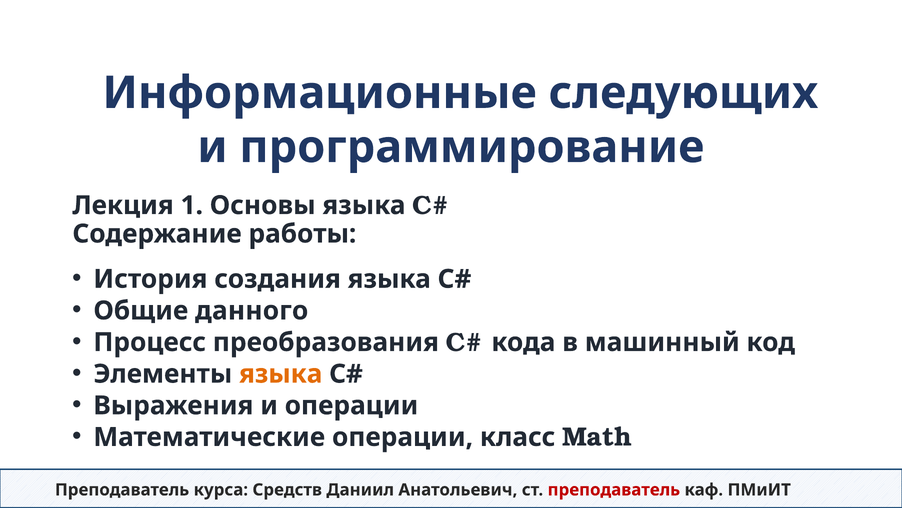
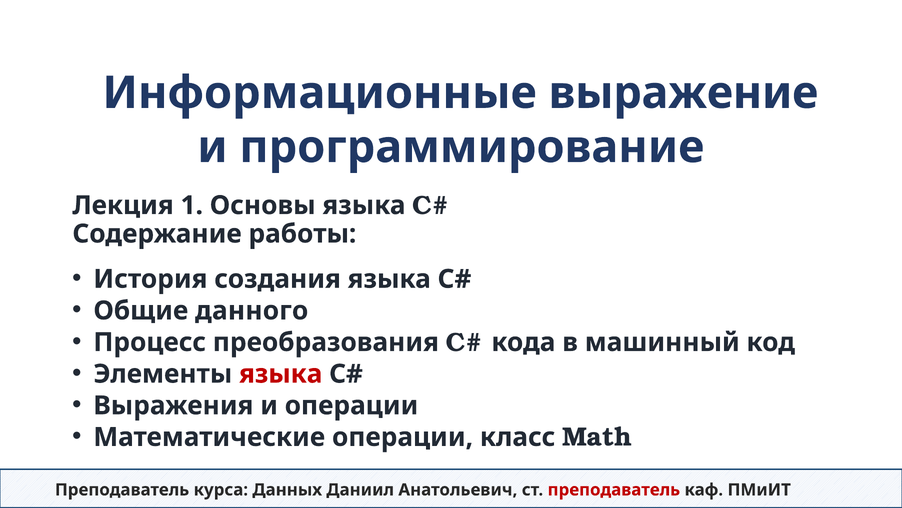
следующих: следующих -> выражение (683, 93)
языка colour: orange -> red (281, 374)
Средств: Средств -> Данных (287, 489)
